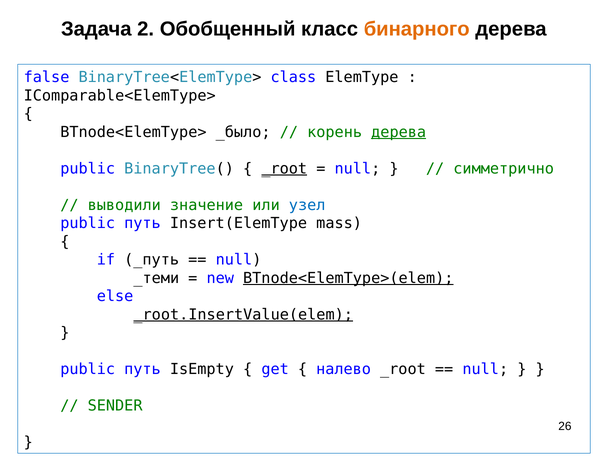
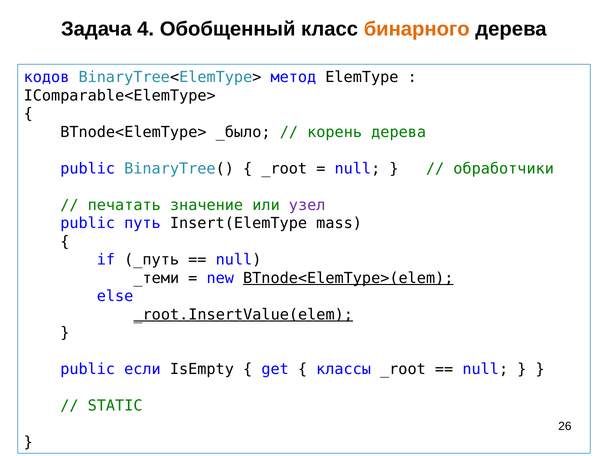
2: 2 -> 4 (146, 29)
false: false -> кодов (47, 77)
class: class -> метод (293, 77)
дерева underline: present -> none (399, 132)
_root underline: present -> none (284, 169)
симметрично: симметрично -> обработчики (504, 169)
выводили: выводили -> печатать (124, 205)
узел colour: blue -> purple (307, 205)
путь: путь -> если (142, 369)
налево: налево -> классы (344, 369)
SENDER: SENDER -> STATIC (115, 406)
